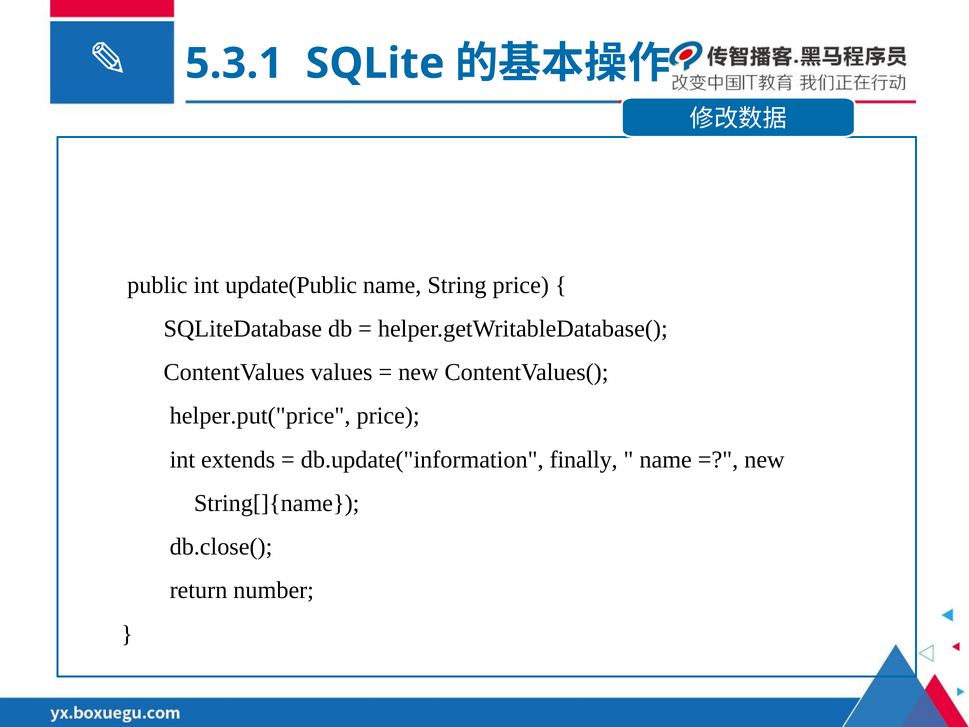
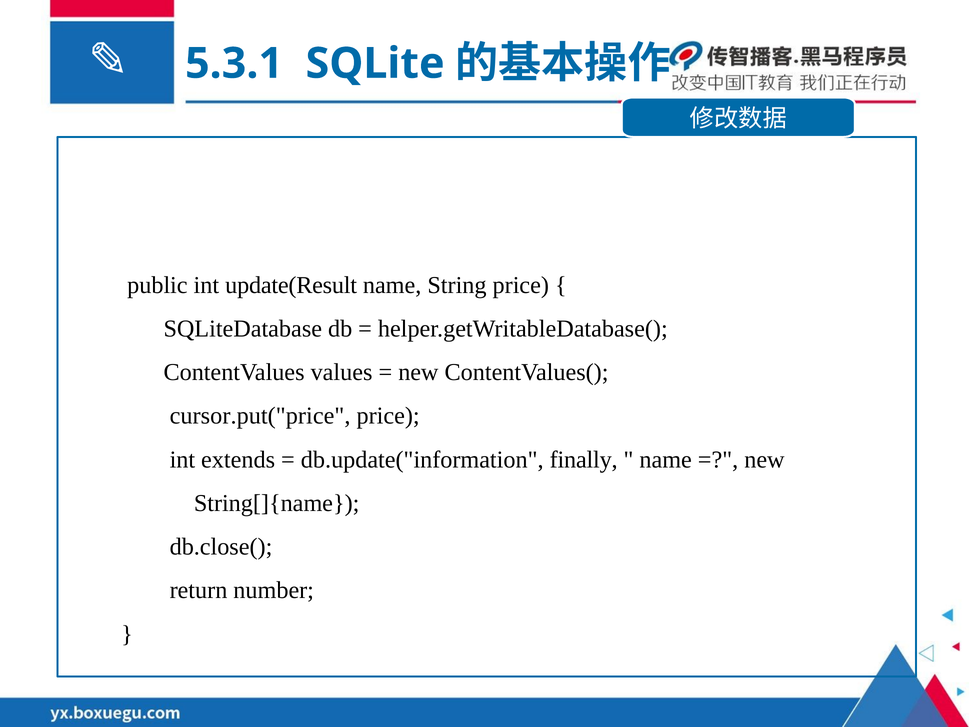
update(Public: update(Public -> update(Result (291, 285)
helper.put("price: helper.put("price -> cursor.put("price (260, 416)
